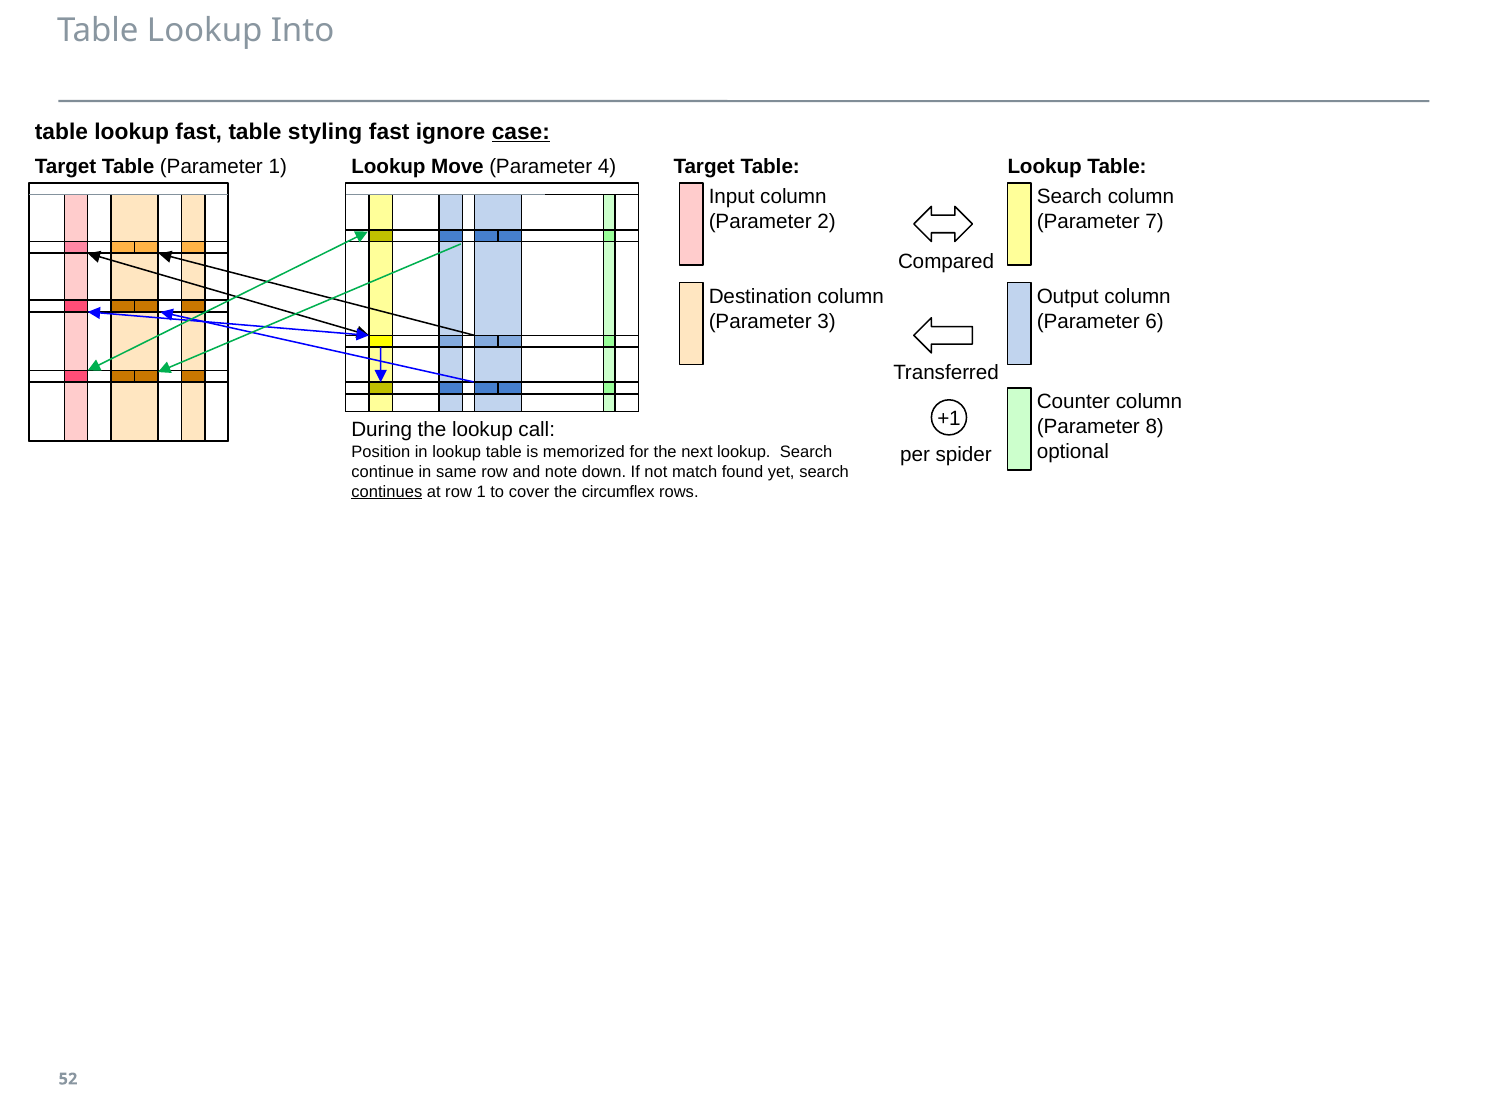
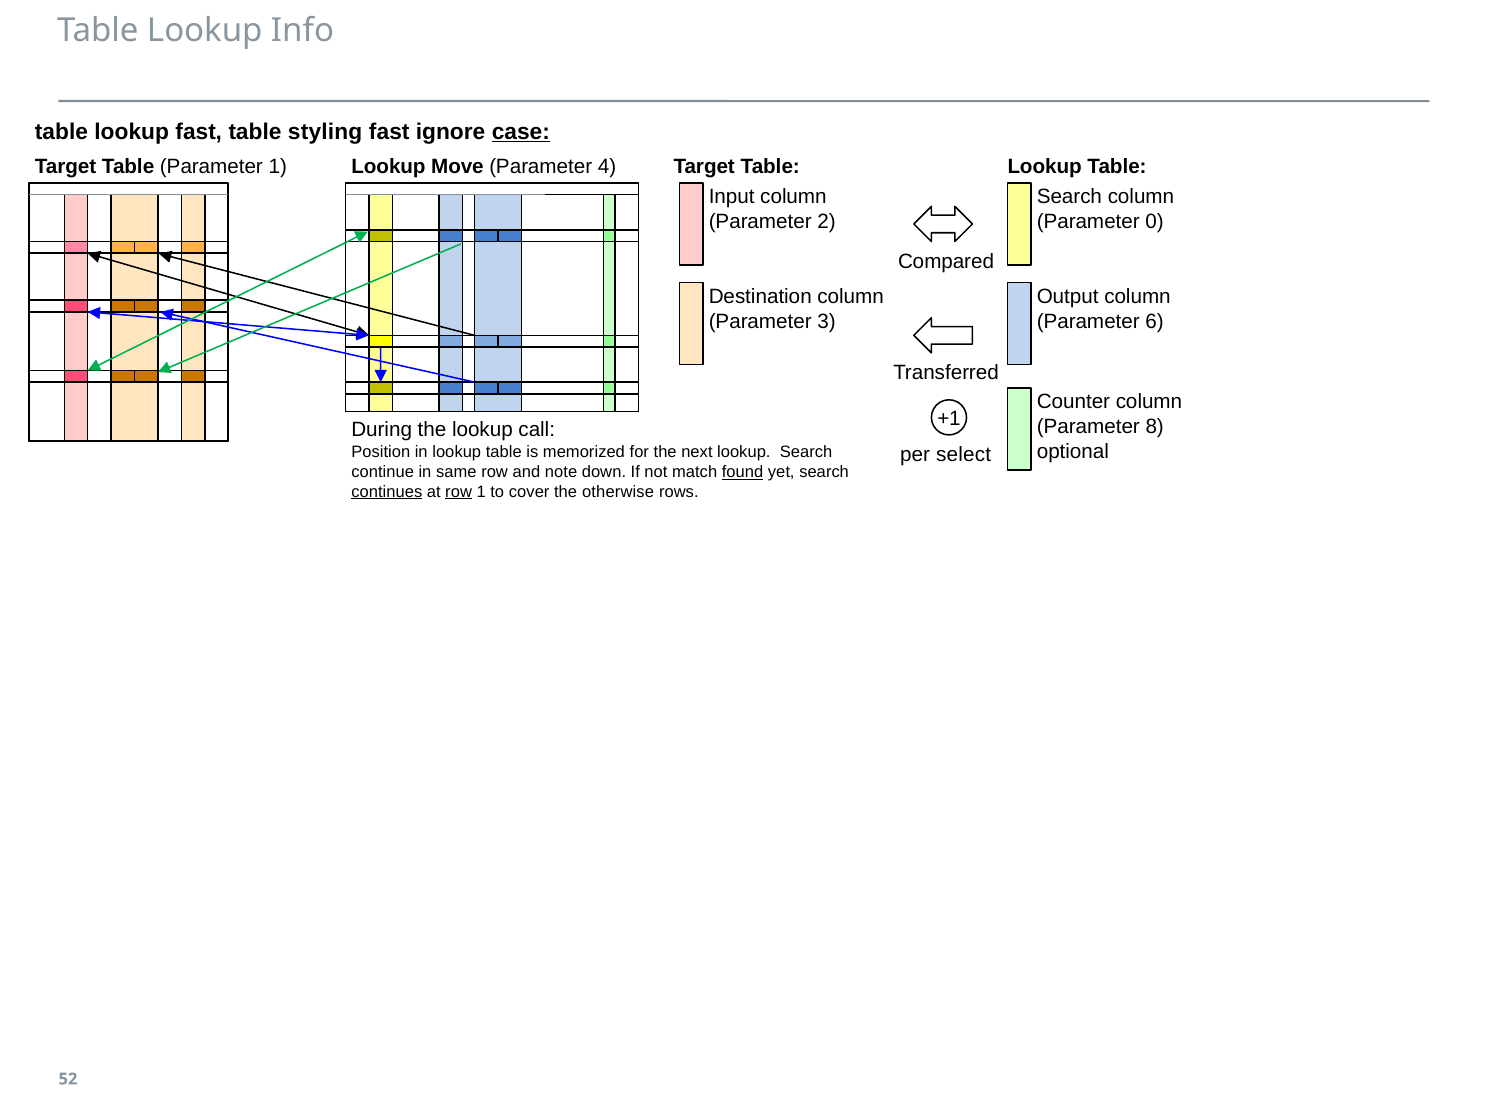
Into: Into -> Info (302, 31)
7: 7 -> 0 (1155, 222)
spider: spider -> select (964, 455)
found underline: none -> present (743, 472)
row underline: none -> present (459, 492)
circumflex: circumflex -> otherwise (618, 492)
